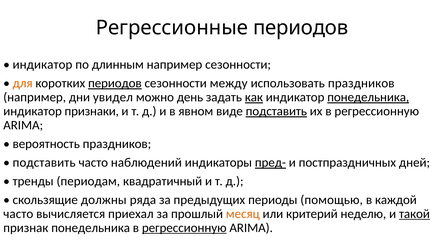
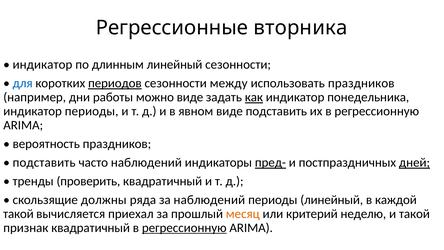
Регрессионные периодов: периодов -> вторника (300, 28)
длинным например: например -> линейный (175, 65)
для colour: orange -> blue (23, 83)
увидел: увидел -> работы (113, 97)
можно день: день -> виде (190, 97)
понедельника underline: present -> none (368, 97)
индикатор признаки: признаки -> периоды (92, 111)
подставить underline: present -> none (276, 111)
дней underline: none -> present (414, 162)
периодам: периодам -> проверить (88, 181)
за предыдущих: предыдущих -> наблюдений (209, 200)
периоды помощью: помощью -> линейный (332, 200)
часто: часто -> такой (18, 214)
такой underline: present -> none (414, 214)
признак понедельника: понедельника -> квадратичный (91, 228)
